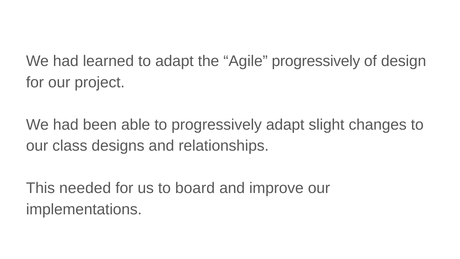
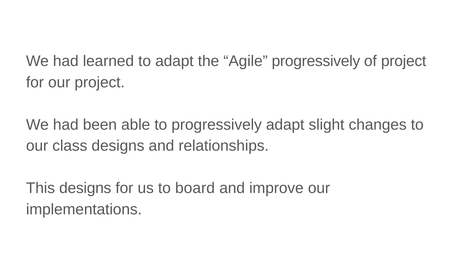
of design: design -> project (404, 61)
This needed: needed -> designs (85, 188)
